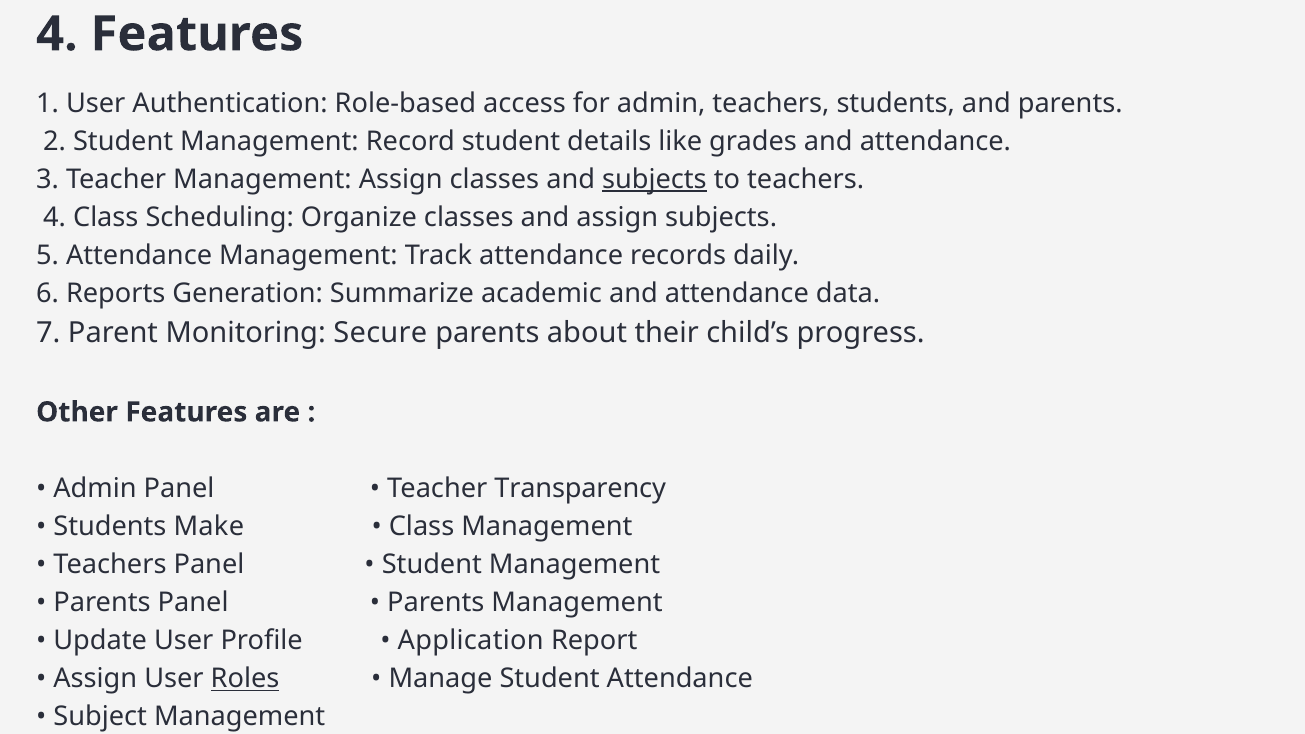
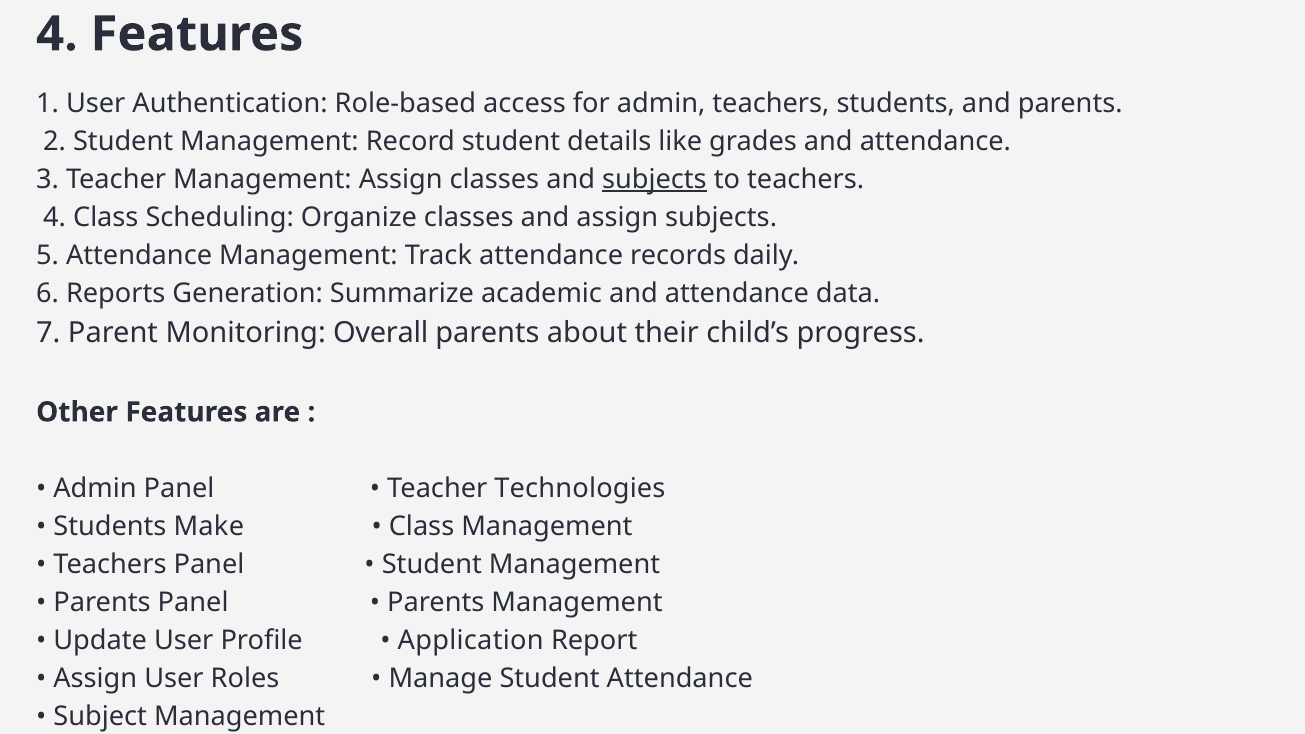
Secure: Secure -> Overall (381, 333)
Transparency: Transparency -> Technologies (580, 489)
Roles underline: present -> none (245, 679)
